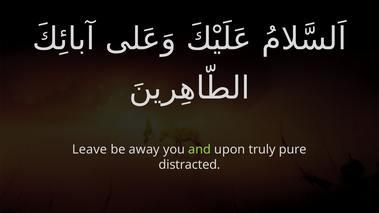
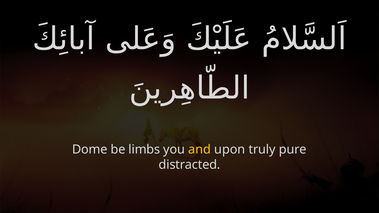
Leave: Leave -> Dome (90, 150)
away: away -> limbs (144, 150)
and colour: light green -> yellow (200, 150)
